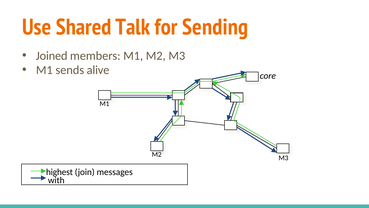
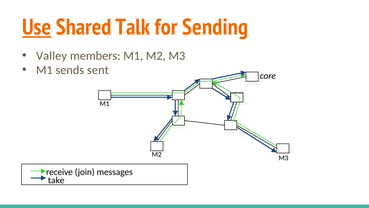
Use underline: none -> present (37, 27)
Joined: Joined -> Valley (52, 56)
alive: alive -> sent (98, 70)
highest: highest -> receive (59, 172)
with: with -> take (56, 180)
